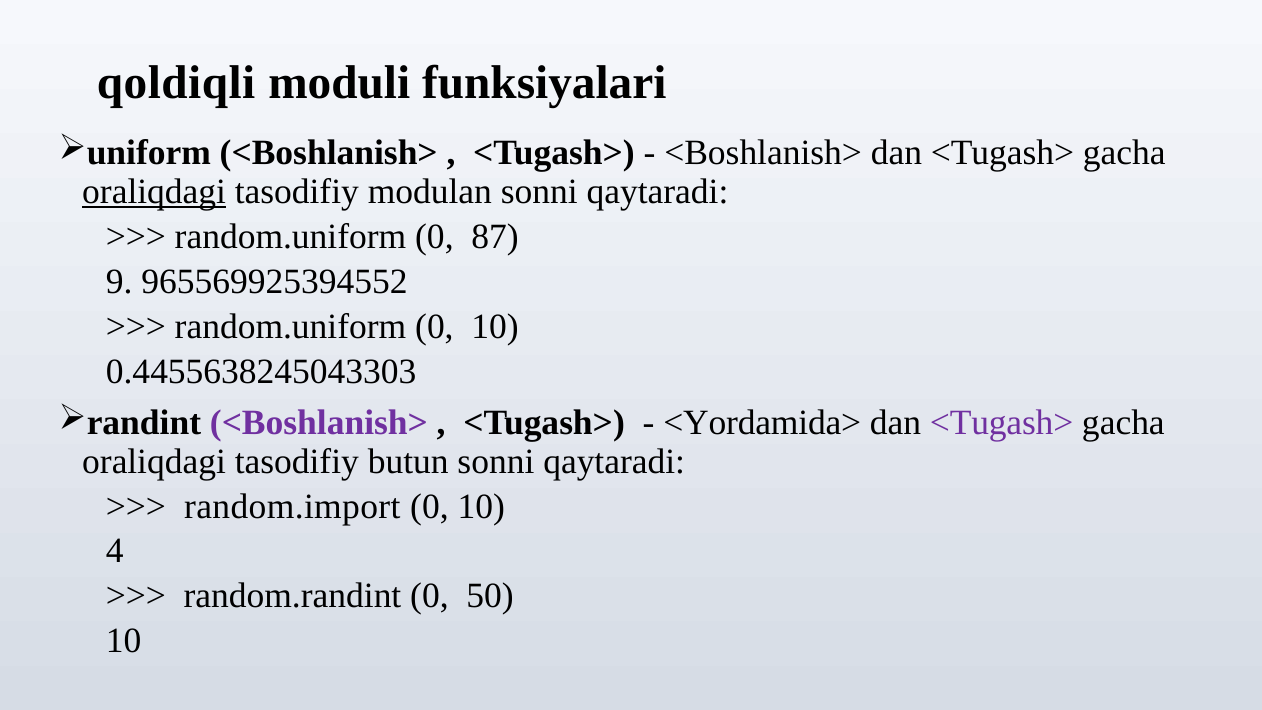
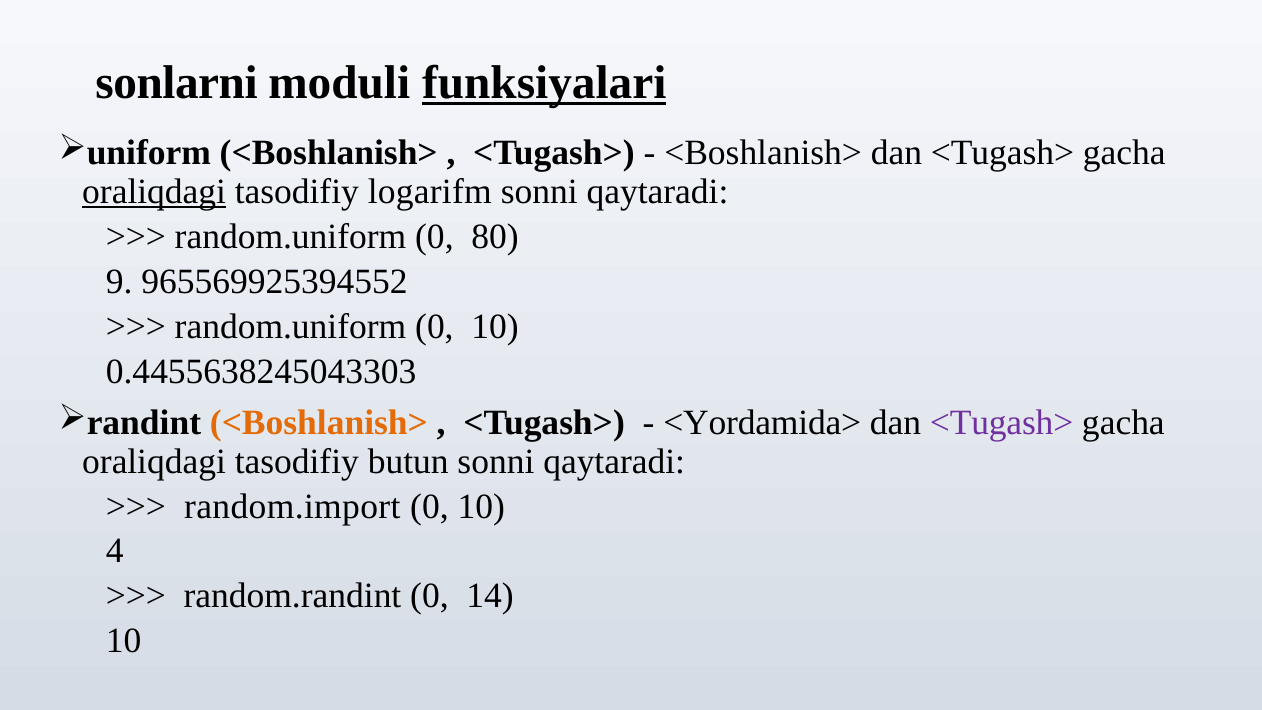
qoldiqli: qoldiqli -> sonlarni (177, 83)
funksiyalari underline: none -> present (544, 83)
modulan: modulan -> logarifm (430, 192)
87: 87 -> 80 (495, 237)
<Boshlanish> colour: purple -> orange (319, 423)
50: 50 -> 14 (490, 596)
